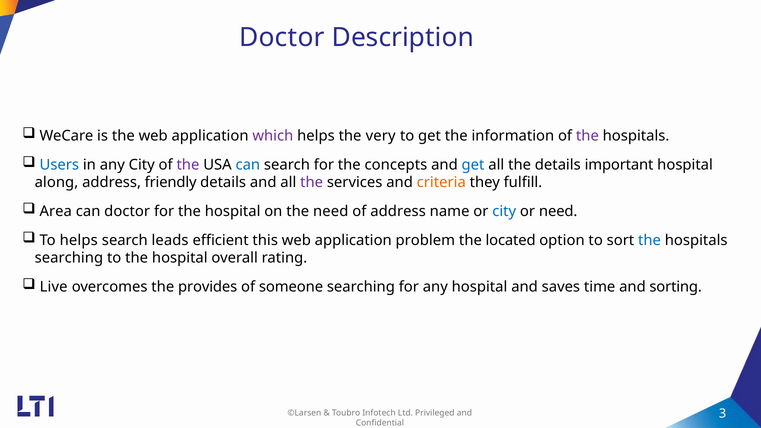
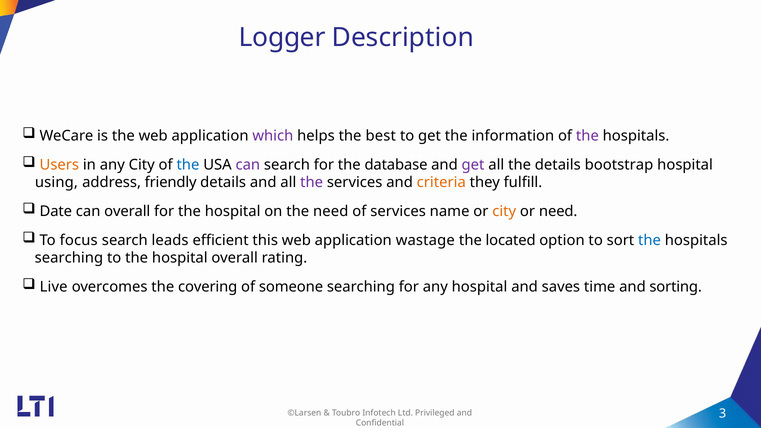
Doctor: Doctor -> Logger (282, 38)
very: very -> best (381, 136)
Users colour: blue -> orange (59, 165)
the colour: purple -> blue (188, 165)
can colour: blue -> purple (248, 165)
concepts: concepts -> database (396, 165)
get colour: blue -> purple (473, 165)
important: important -> bootstrap (619, 165)
along: along -> using (56, 183)
Area: Area -> Date (56, 211)
can doctor: doctor -> overall (127, 211)
of address: address -> services (398, 211)
city colour: blue -> orange (504, 211)
To helps: helps -> focus (79, 240)
problem: problem -> wastage (425, 240)
provides: provides -> covering (208, 287)
